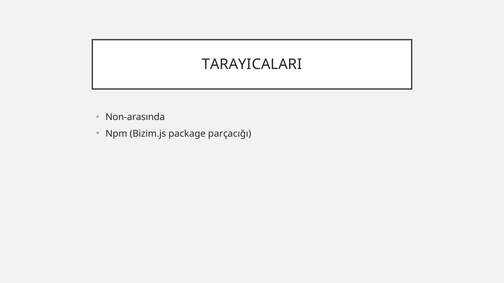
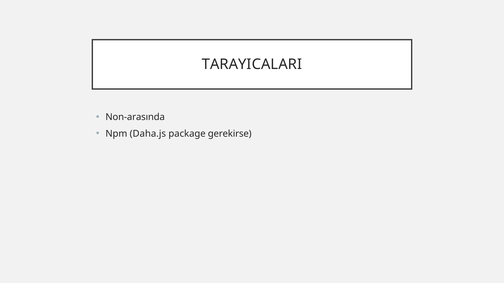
Bizim.js: Bizim.js -> Daha.js (148, 134)
parçacığı: parçacığı -> gerekirse (230, 134)
